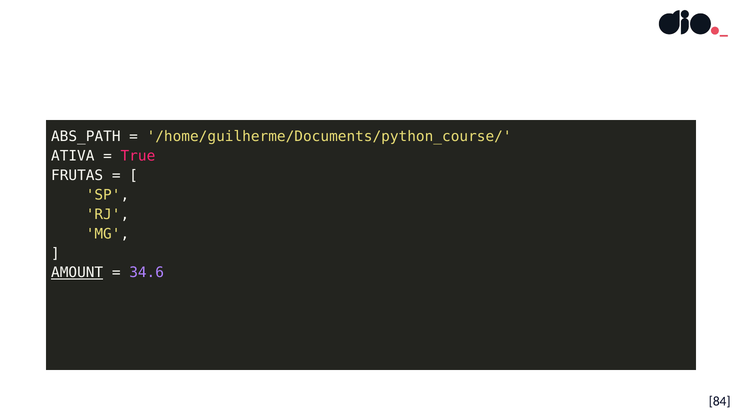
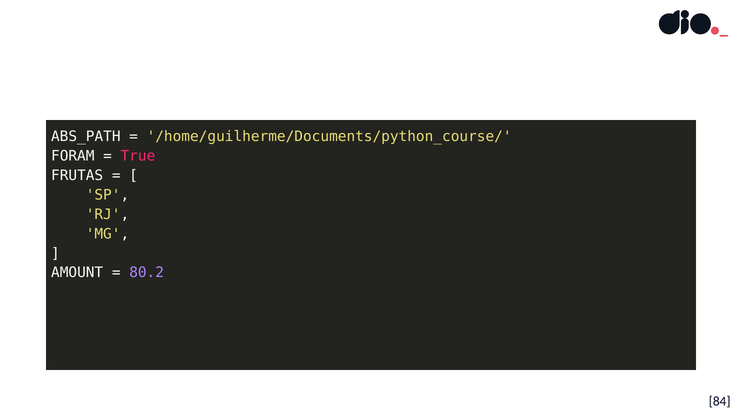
ATIVA: ATIVA -> FORAM (73, 156)
AMOUNT underline: present -> none (77, 273)
34.6: 34.6 -> 80.2 (147, 273)
